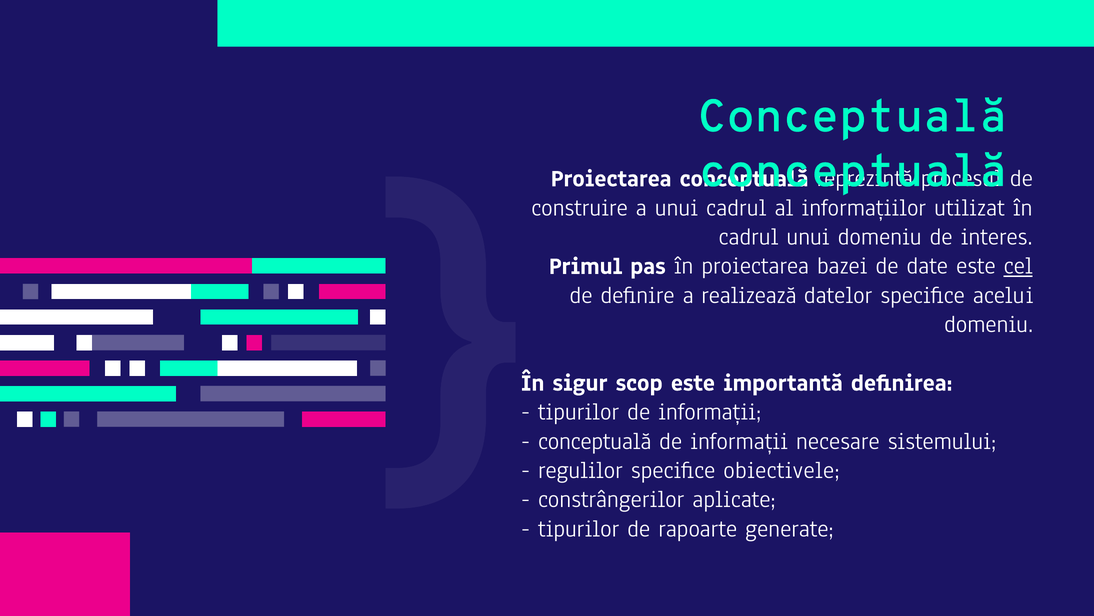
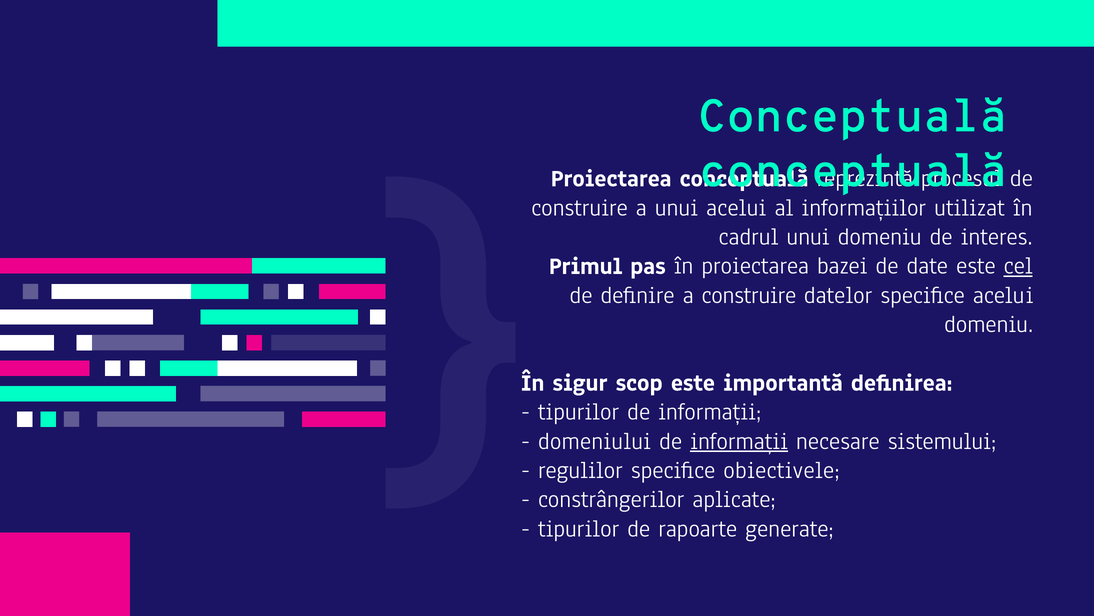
unui cadrul: cadrul -> acelui (736, 207)
a realizează: realizează -> construire (749, 295)
conceptuală: conceptuală -> domeniului (595, 441)
informații underline: none -> present (739, 441)
